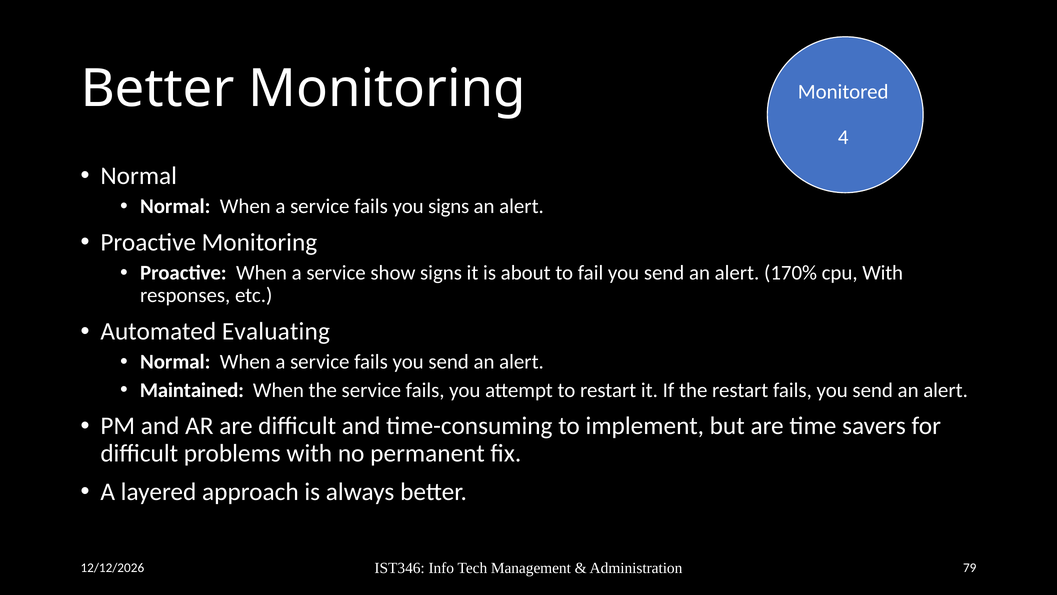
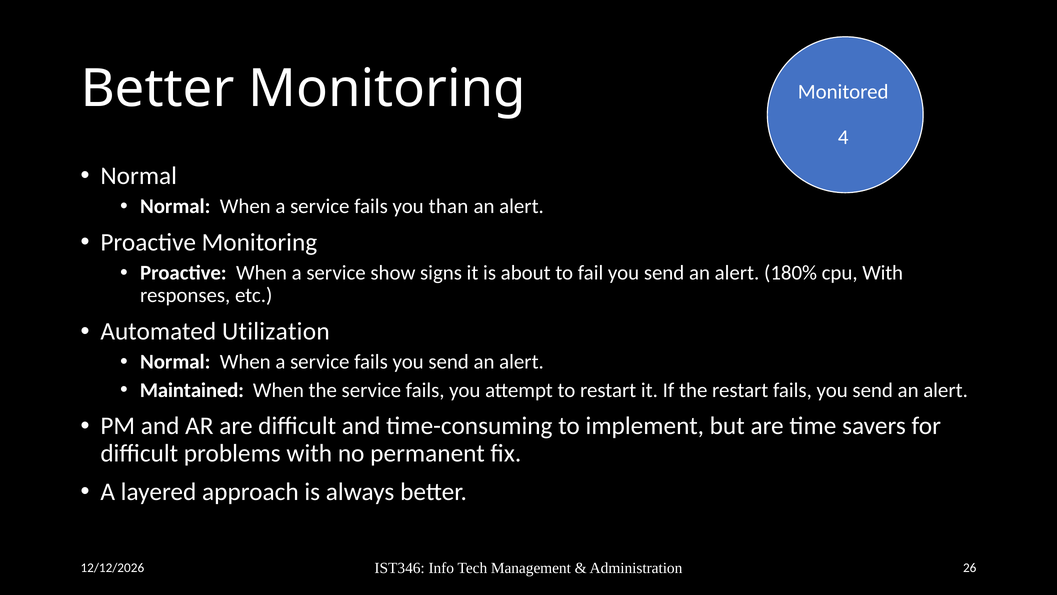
you signs: signs -> than (449, 206)
170%: 170% -> 180% (791, 273)
Evaluating: Evaluating -> Utilization (276, 331)
79: 79 -> 26 (970, 568)
